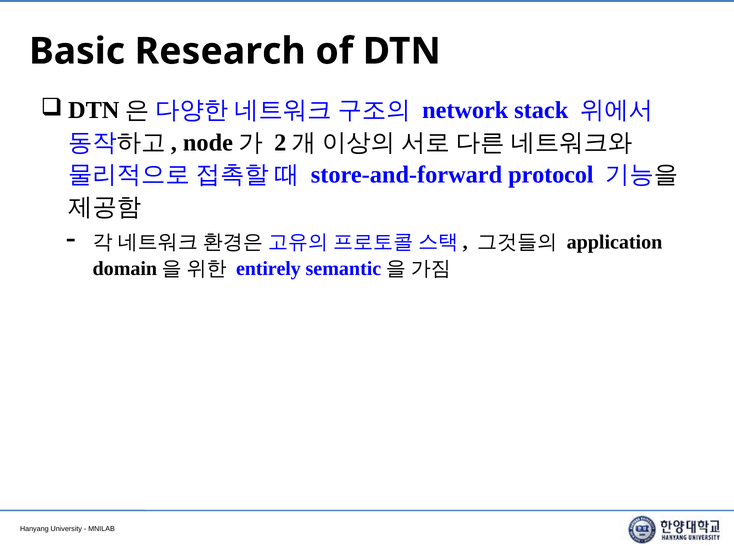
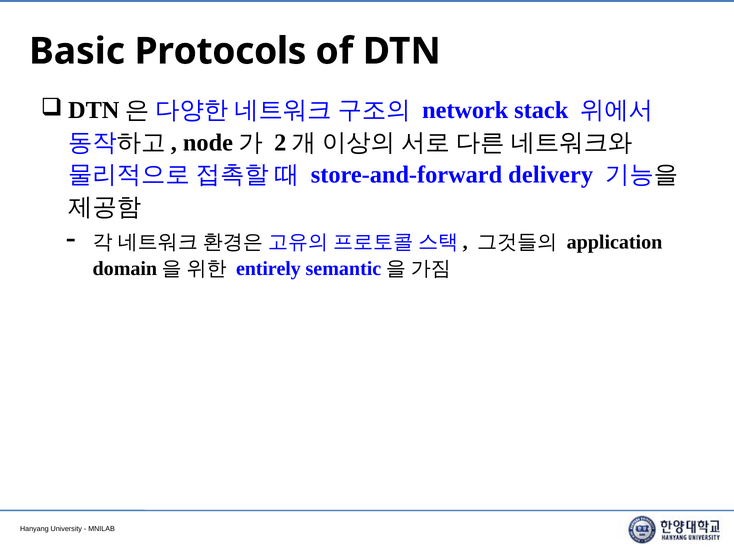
Research: Research -> Protocols (220, 51)
protocol: protocol -> delivery (551, 175)
